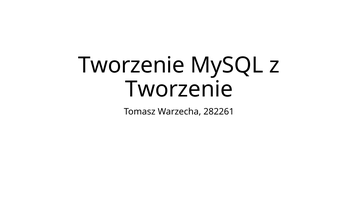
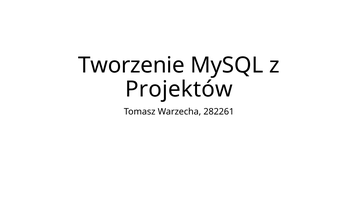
Tworzenie: Tworzenie -> Projektów (179, 89)
